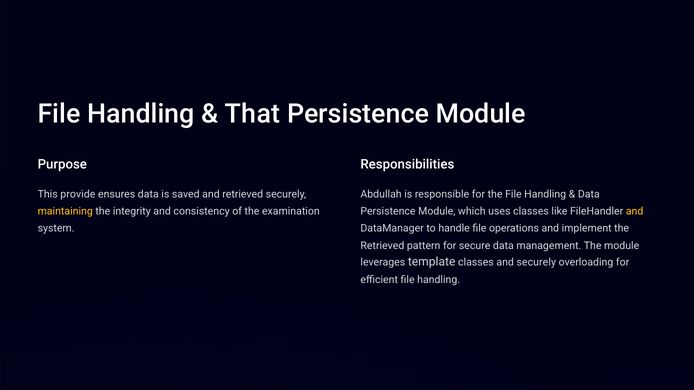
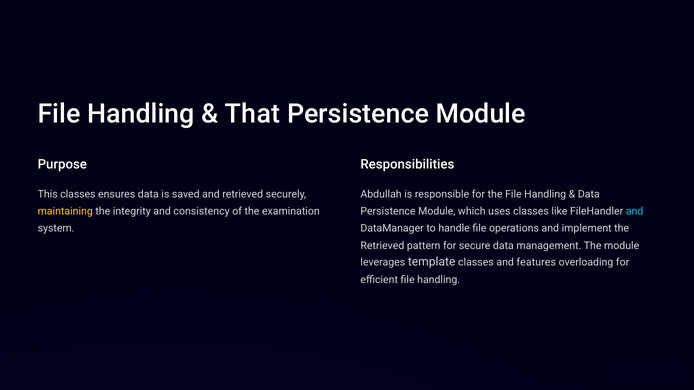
This provide: provide -> classes (78, 194)
and colour: yellow -> light blue (635, 211)
and securely: securely -> features (536, 263)
